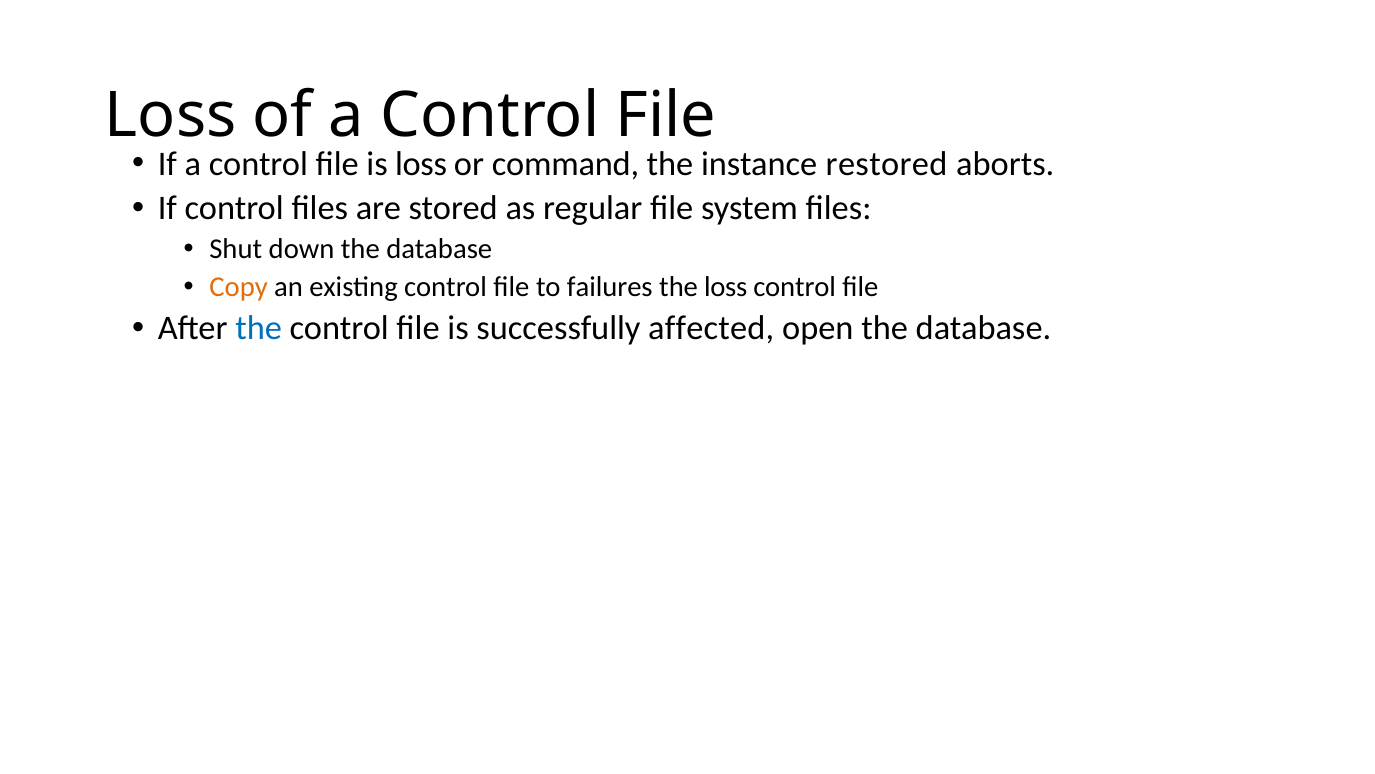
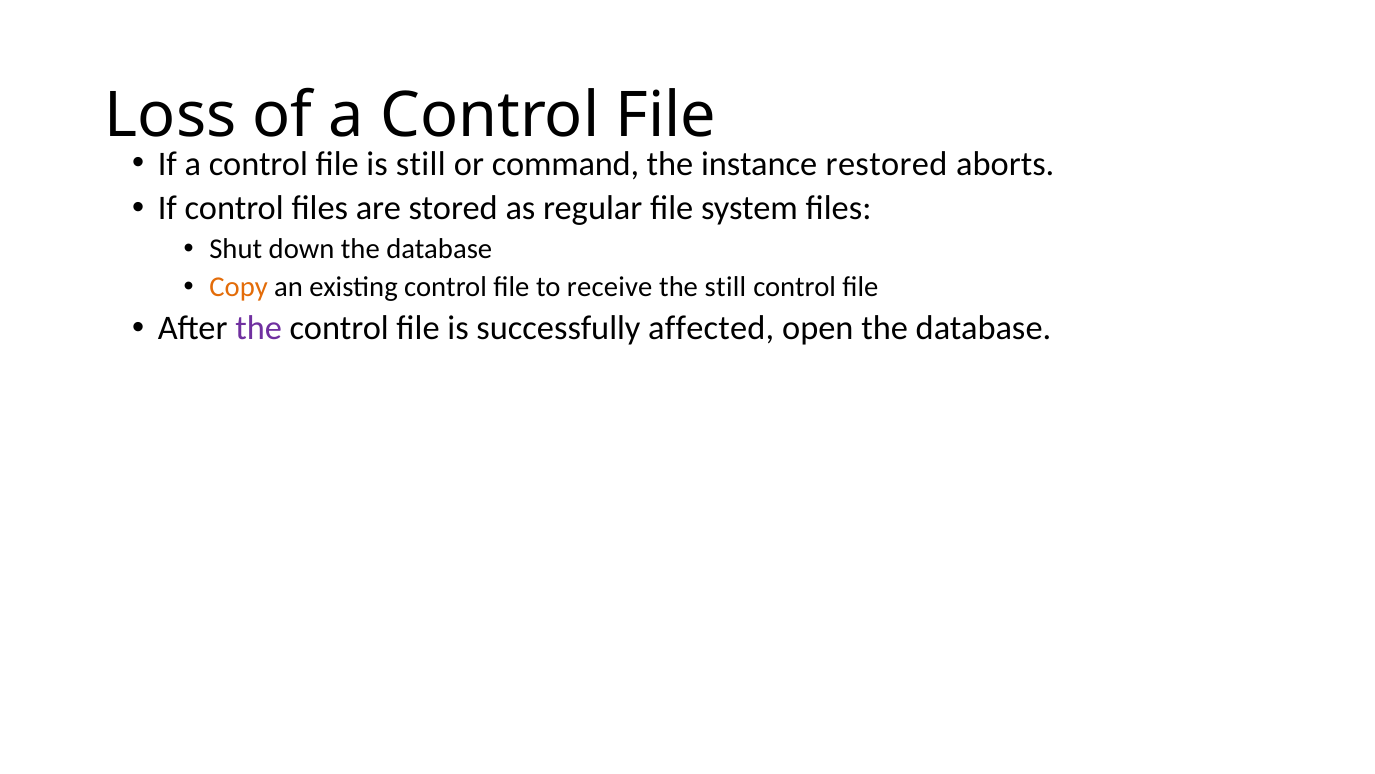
is loss: loss -> still (421, 164)
failures: failures -> receive (610, 287)
the loss: loss -> still (725, 287)
the colour: blue -> purple (259, 328)
